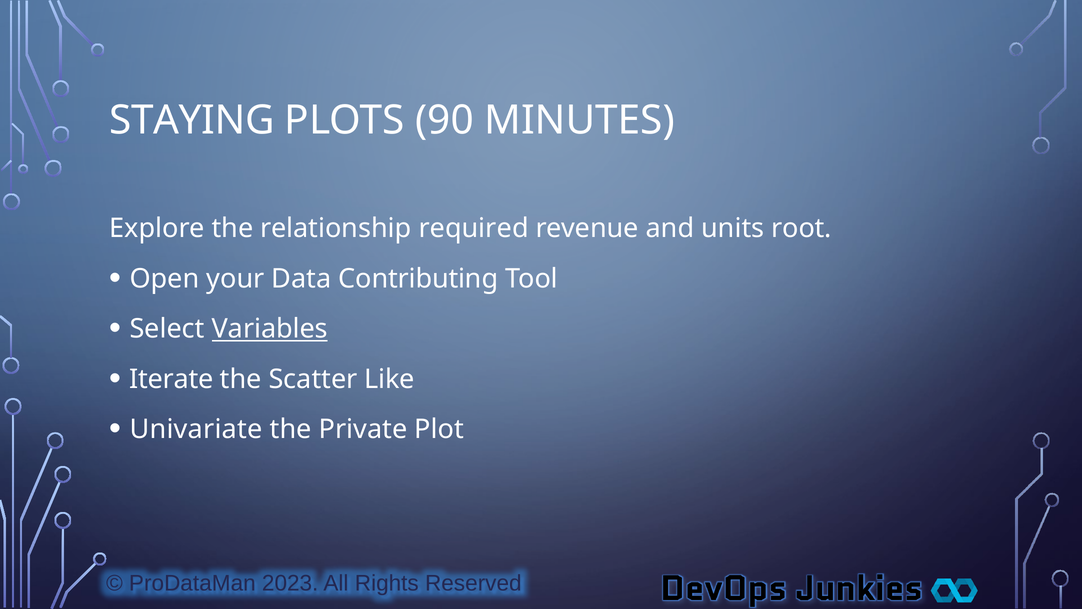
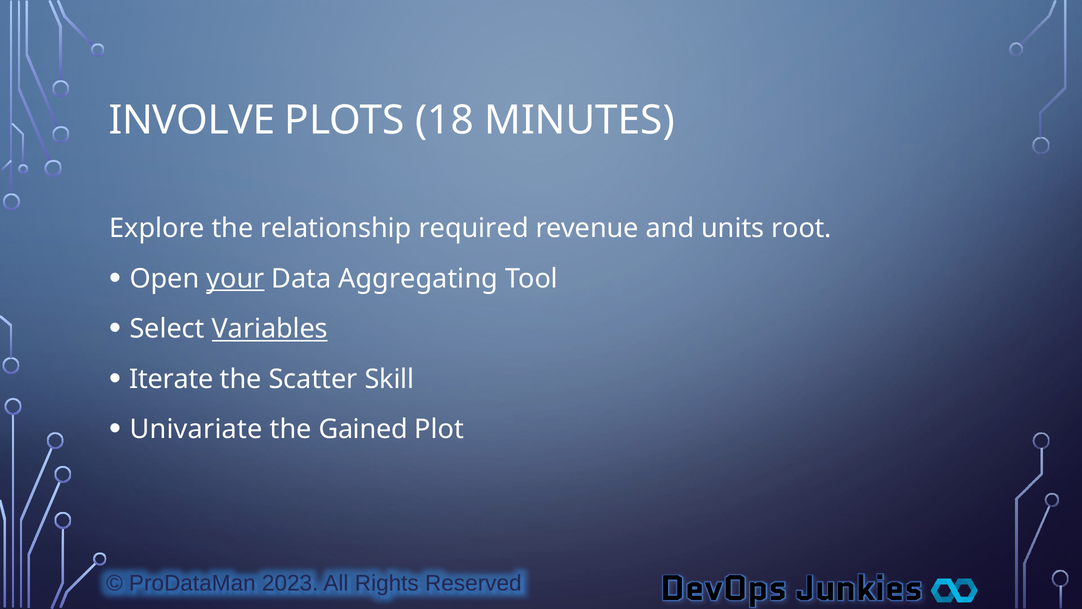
STAYING: STAYING -> INVOLVE (192, 120)
90: 90 -> 18 (445, 120)
your underline: none -> present (235, 279)
Contributing: Contributing -> Aggregating (418, 279)
Like: Like -> Skill (389, 379)
Private: Private -> Gained (363, 429)
